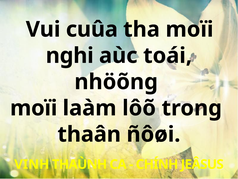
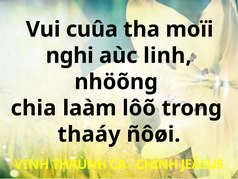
toái: toái -> linh (167, 56)
moïi: moïi -> chia (33, 108)
thaân: thaân -> thaáy (89, 134)
